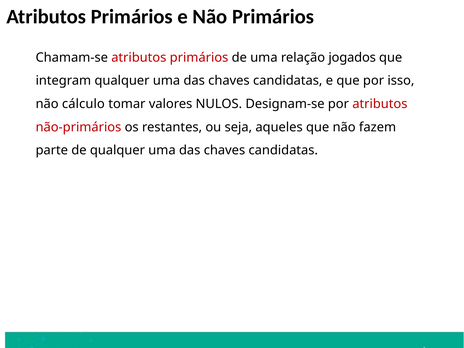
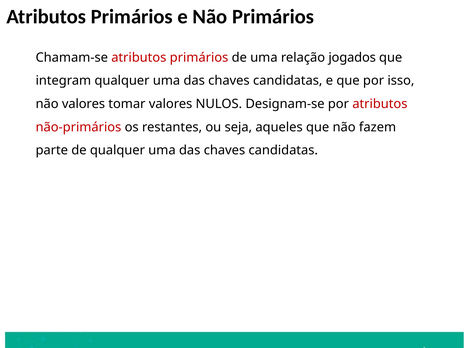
não cálculo: cálculo -> valores (84, 104)
